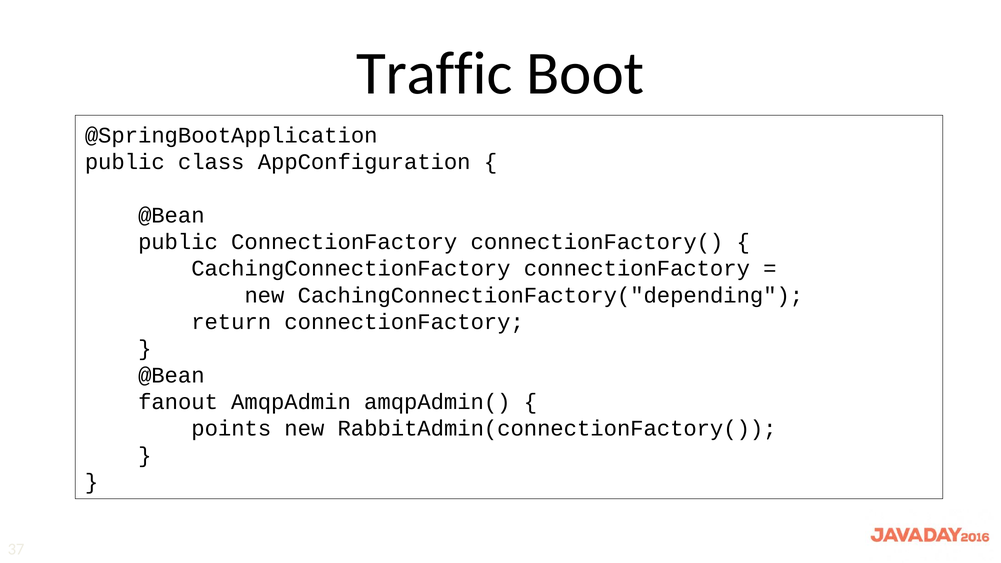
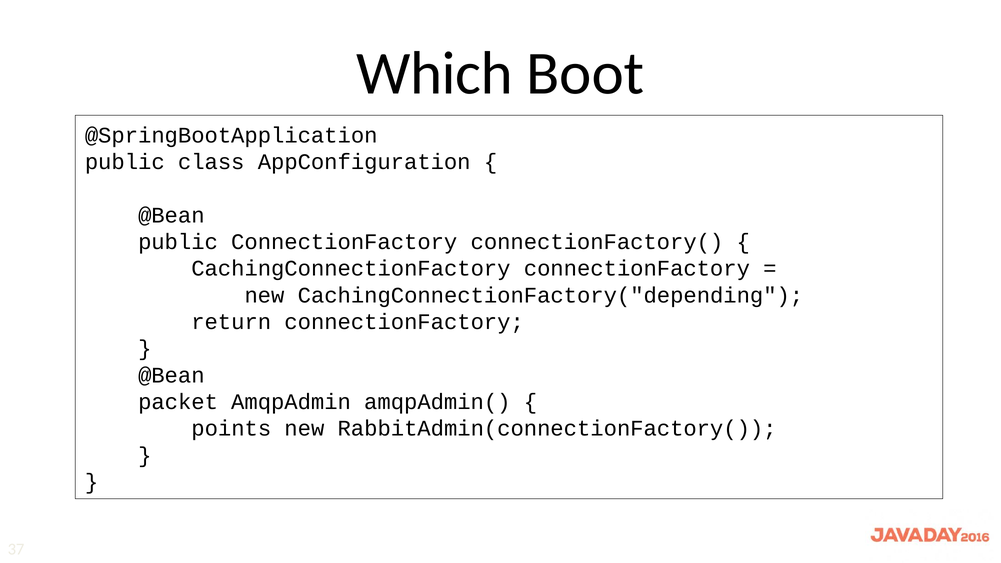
Traffic: Traffic -> Which (434, 74)
fanout: fanout -> packet (178, 402)
